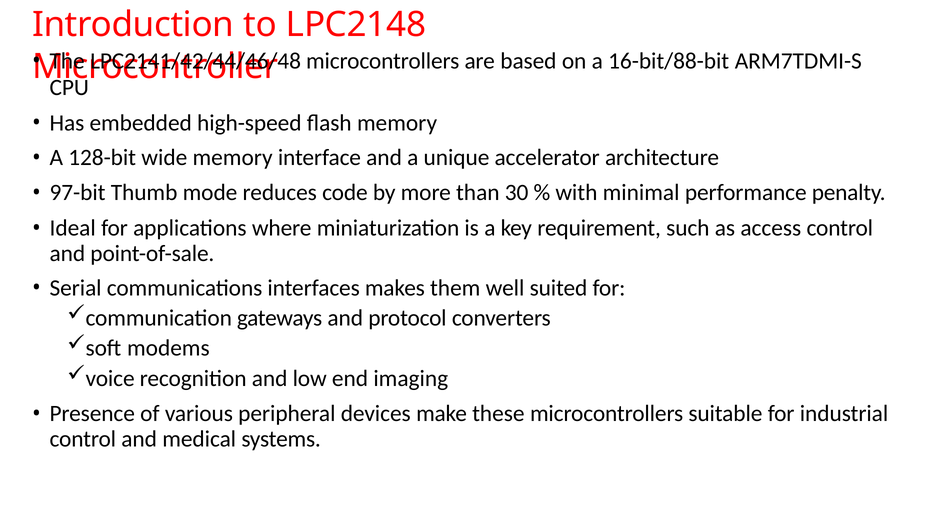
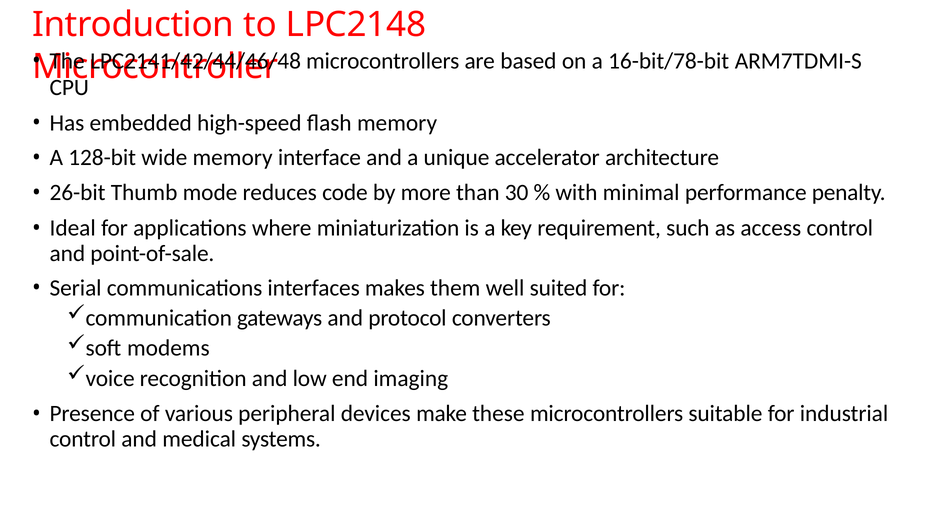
16-bit/88-bit: 16-bit/88-bit -> 16-bit/78-bit (669, 61)
97-bit: 97-bit -> 26-bit (78, 193)
